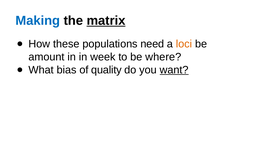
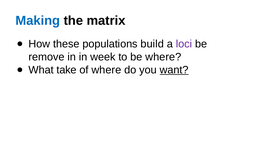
matrix underline: present -> none (106, 21)
need: need -> build (152, 44)
loci colour: orange -> purple (184, 44)
amount: amount -> remove (46, 57)
bias: bias -> take (67, 70)
of quality: quality -> where (106, 70)
